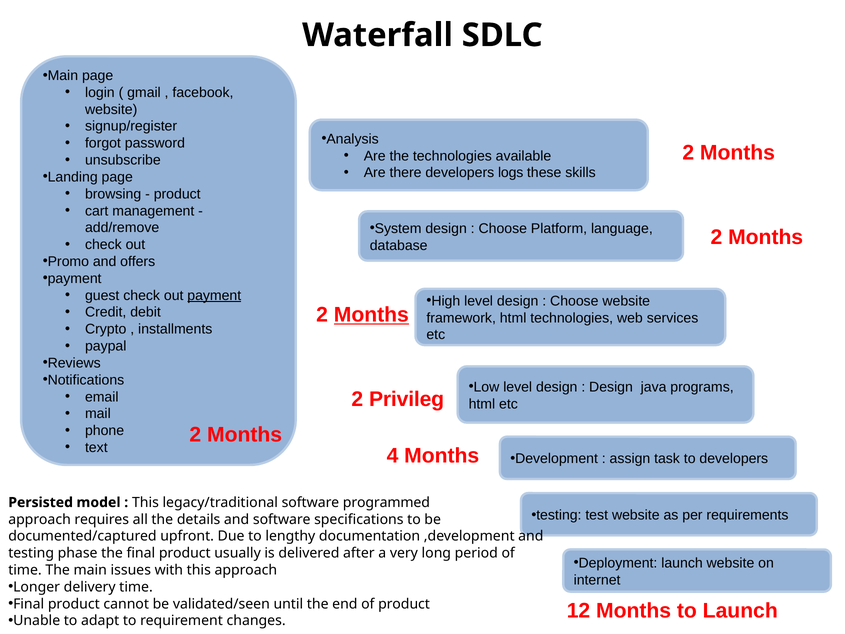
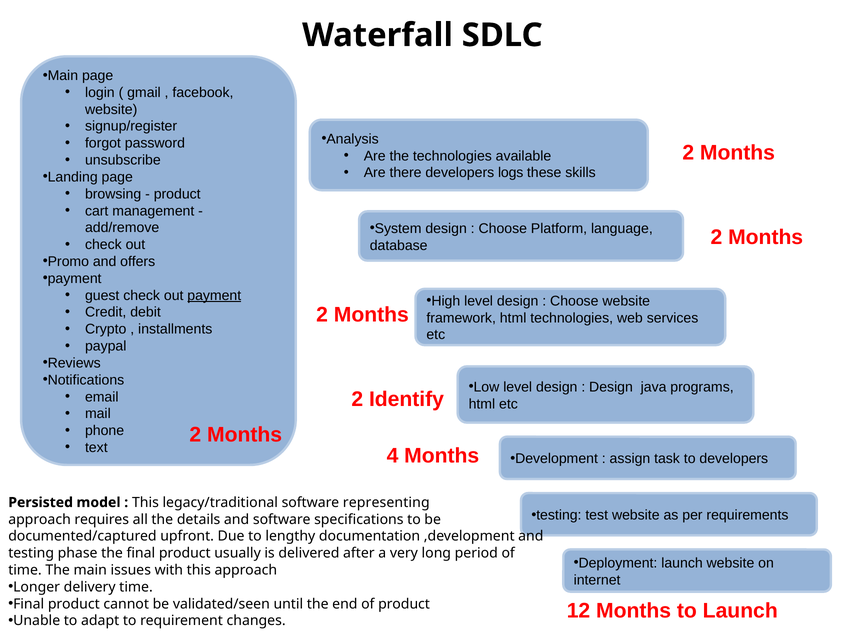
Months underline: present -> none (371, 315)
Privileg: Privileg -> Identify (406, 399)
programmed: programmed -> representing (386, 502)
